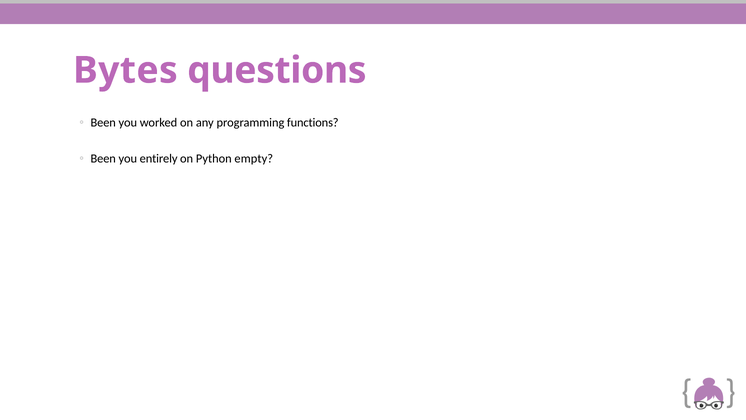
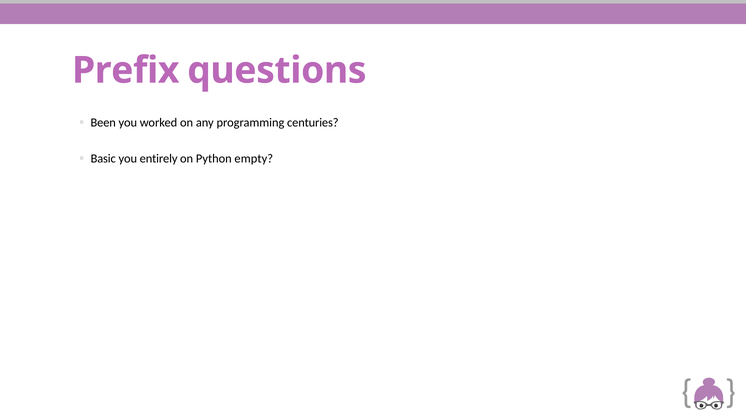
Bytes: Bytes -> Prefix (126, 70)
functions: functions -> centuries (313, 122)
Been: Been -> Basic (103, 158)
